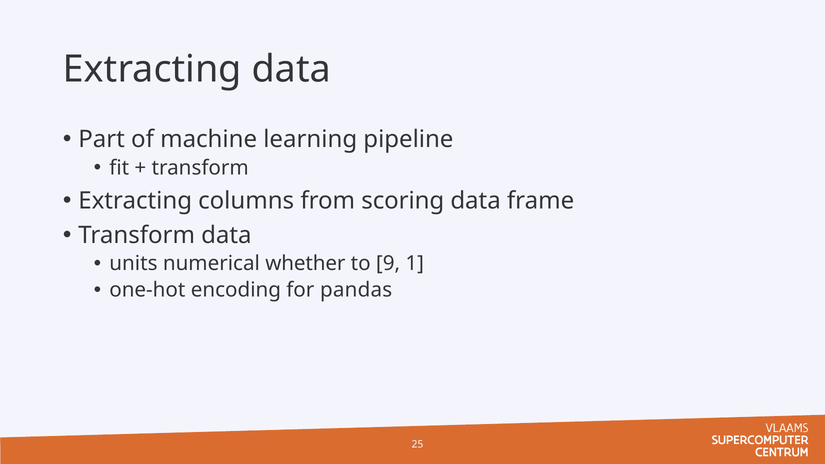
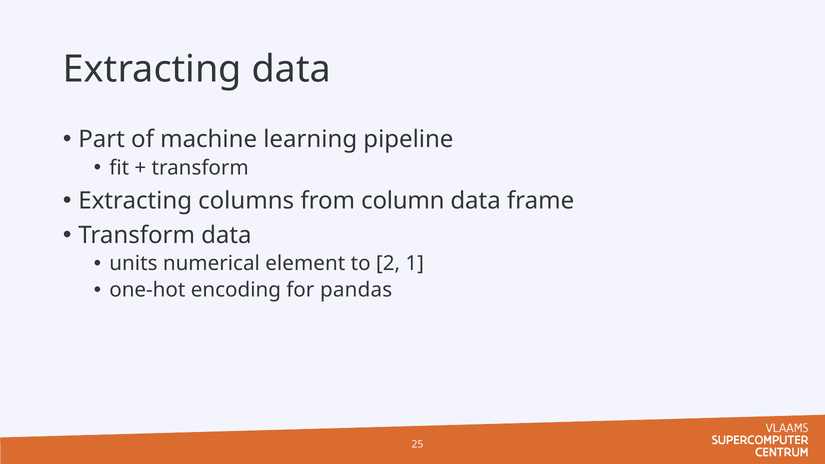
scoring: scoring -> column (403, 201)
whether: whether -> element (305, 264)
9: 9 -> 2 (388, 264)
